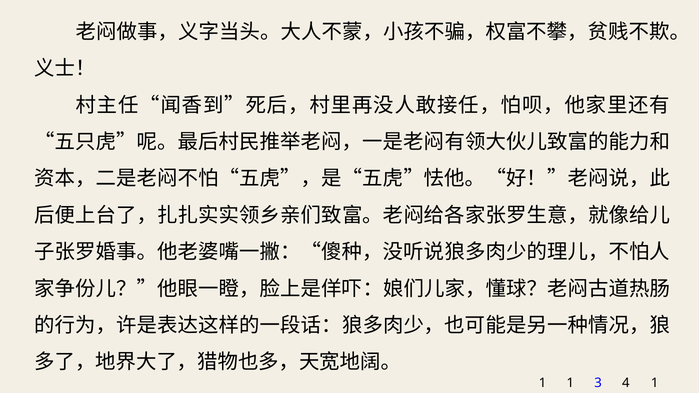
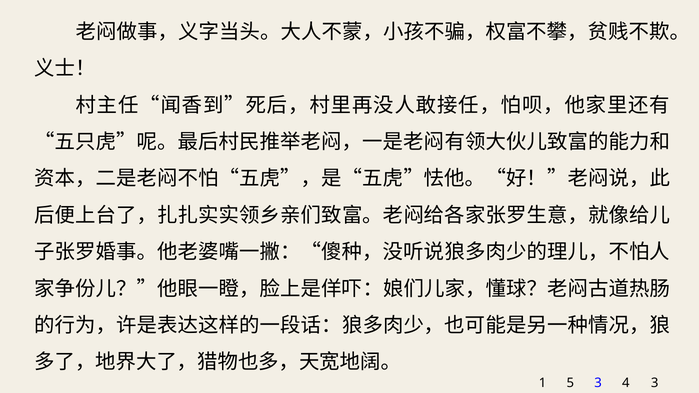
1 1: 1 -> 5 (570, 383)
4 1: 1 -> 3 (655, 383)
